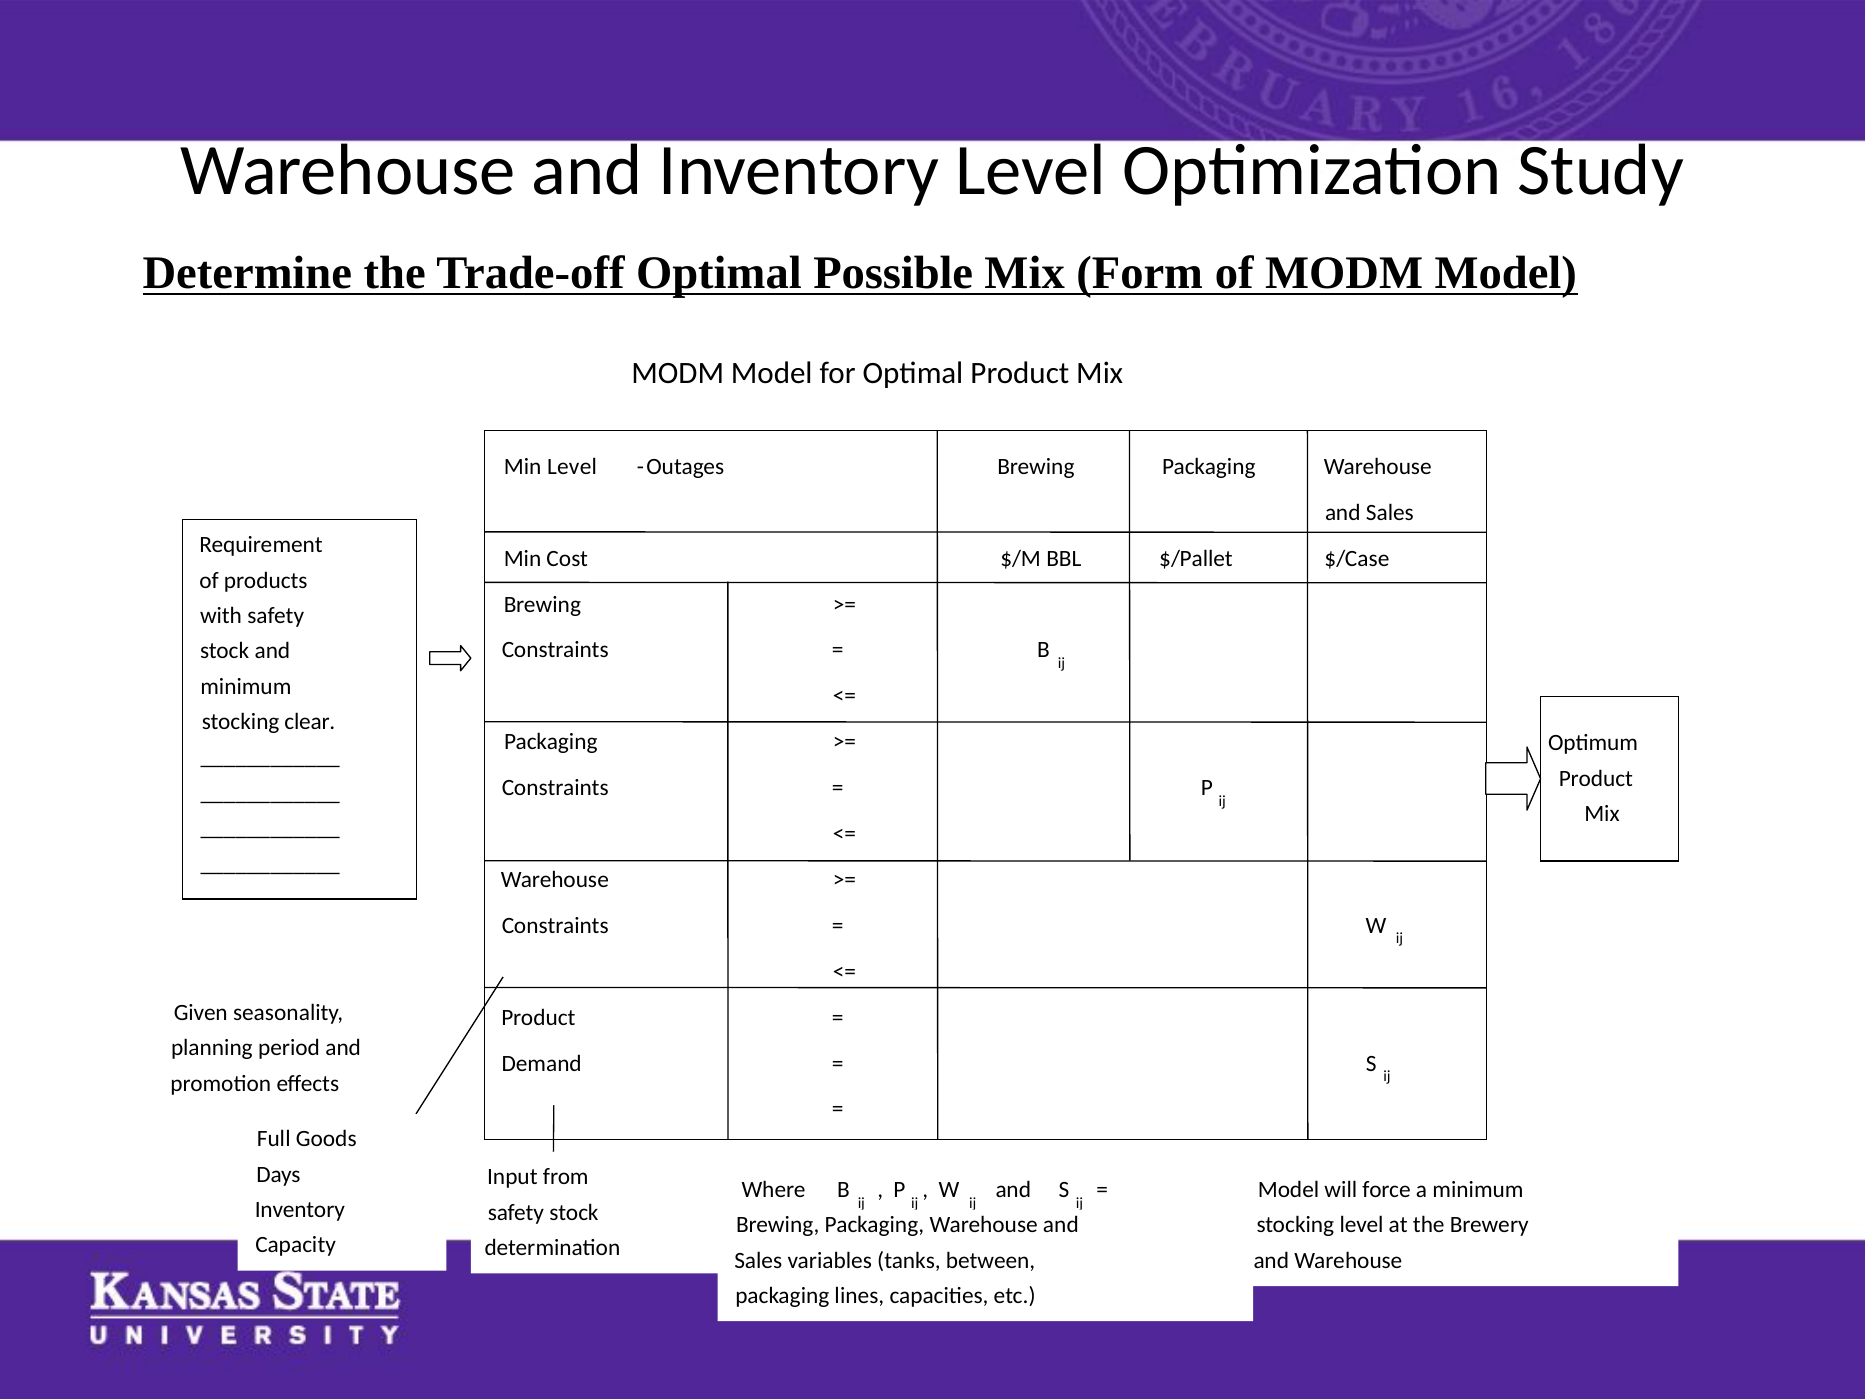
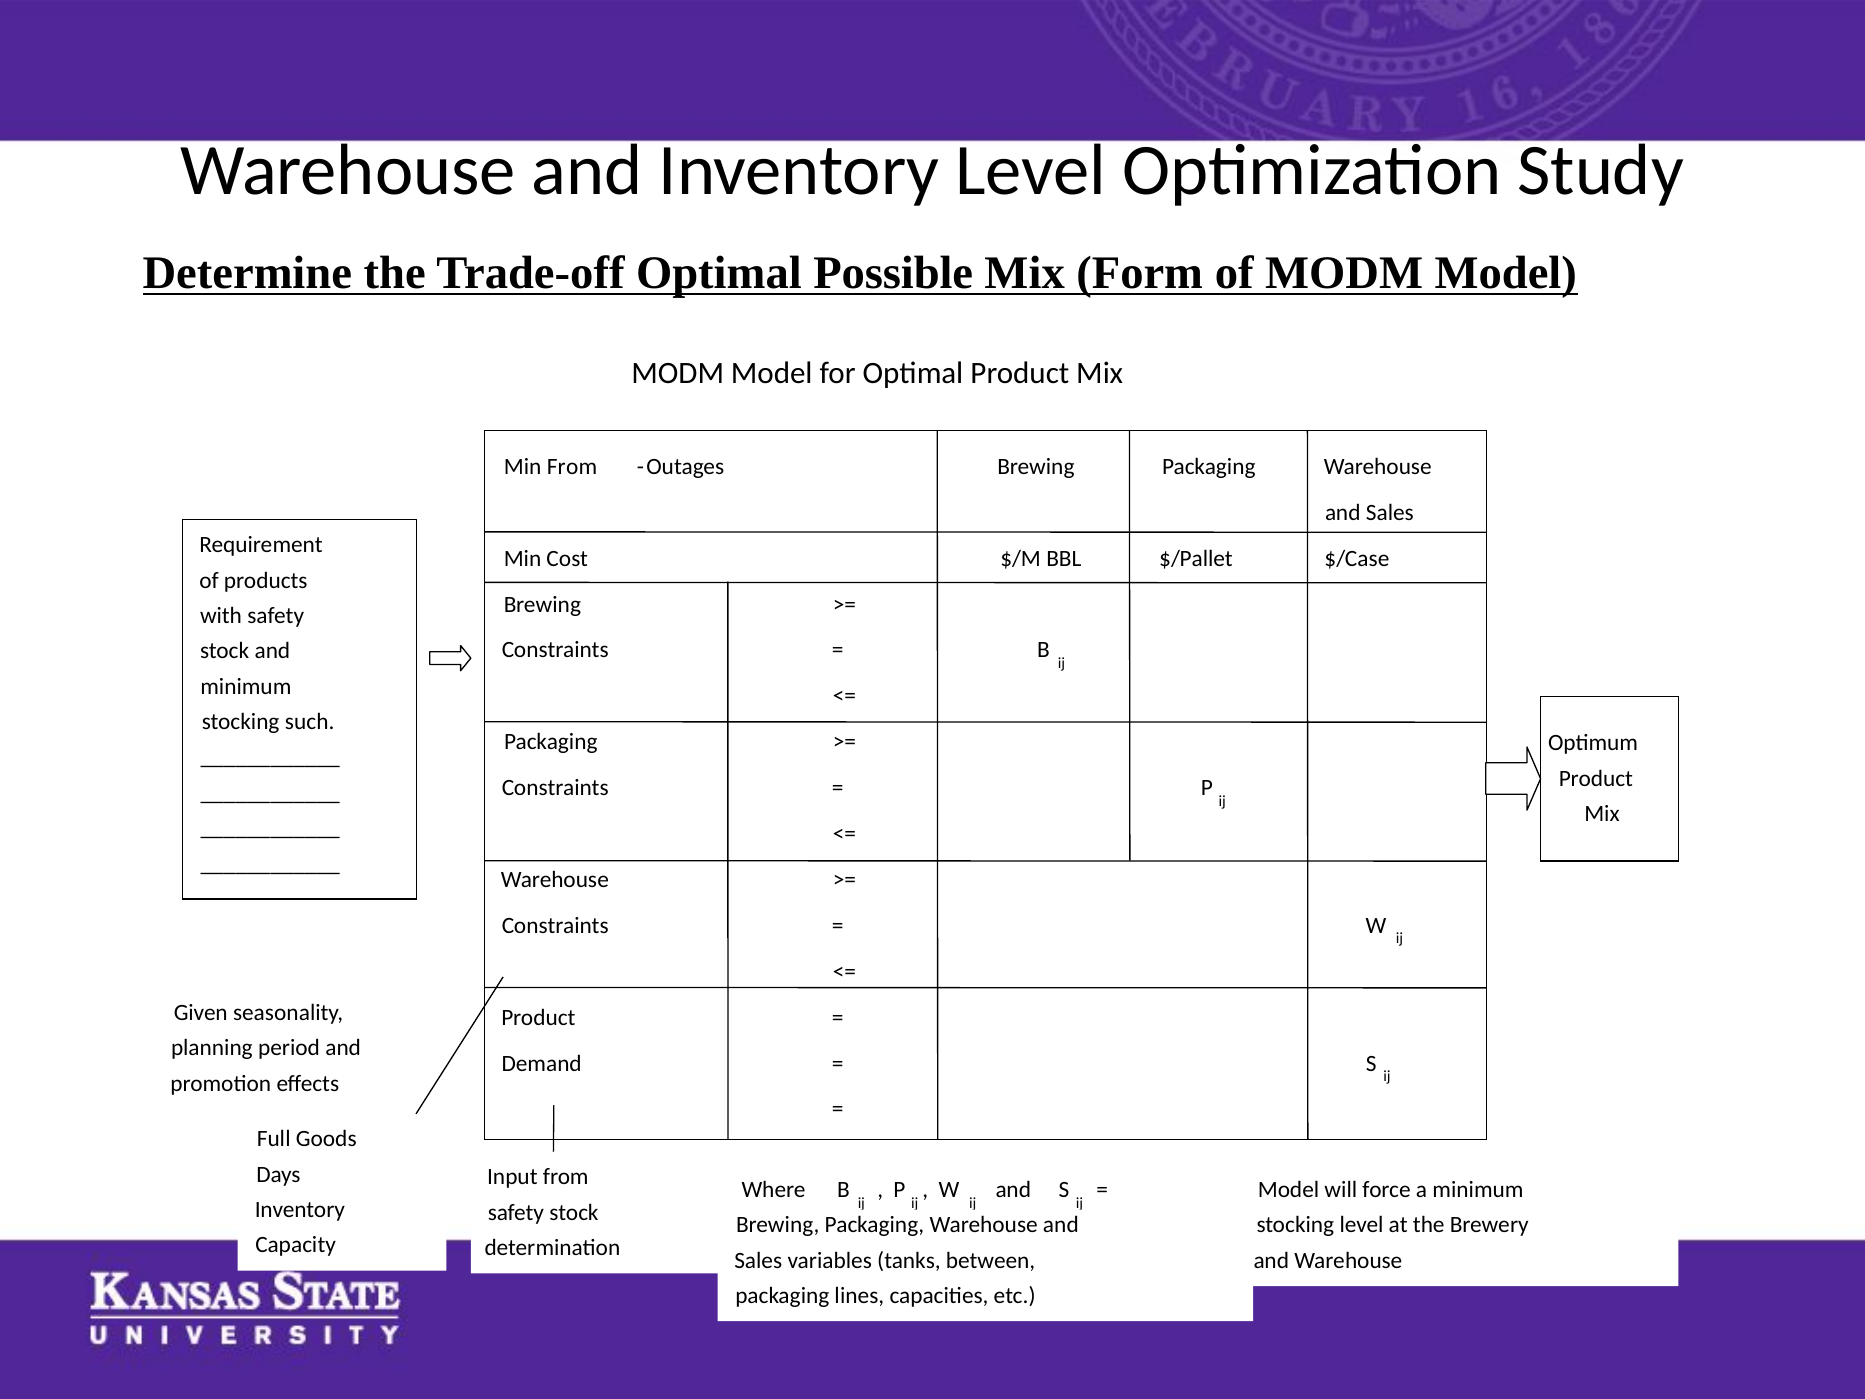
Min Level: Level -> From (572, 467)
clear: clear -> such (310, 722)
